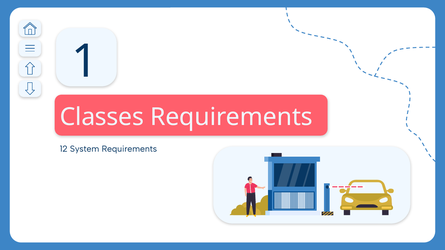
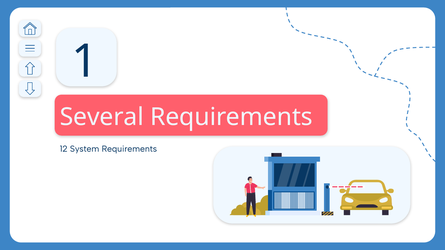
Classes: Classes -> Several (102, 117)
